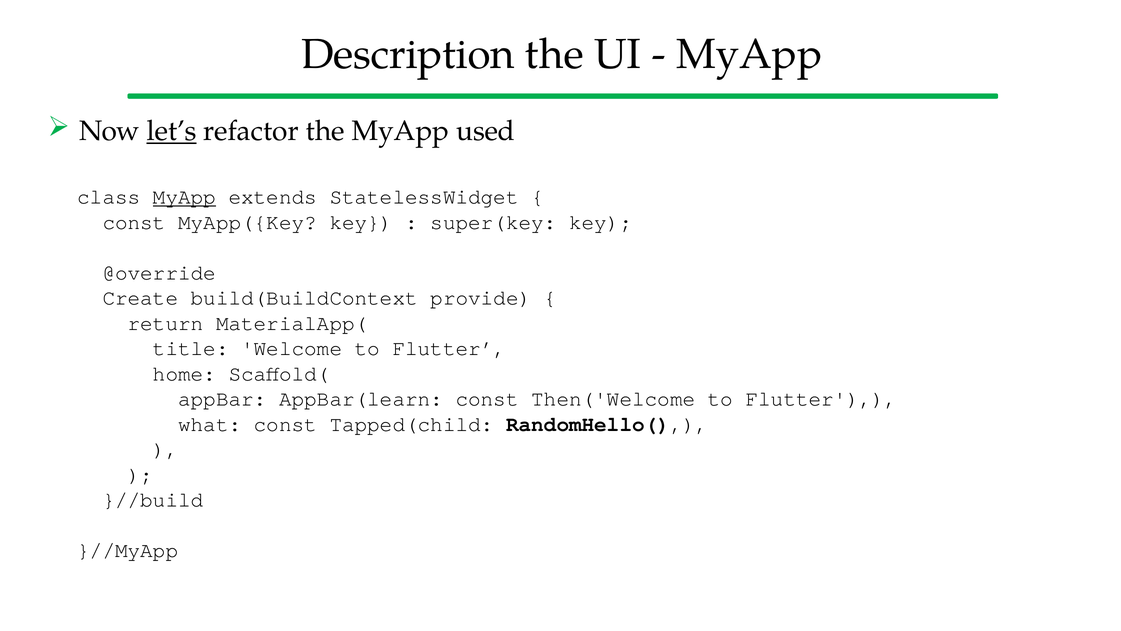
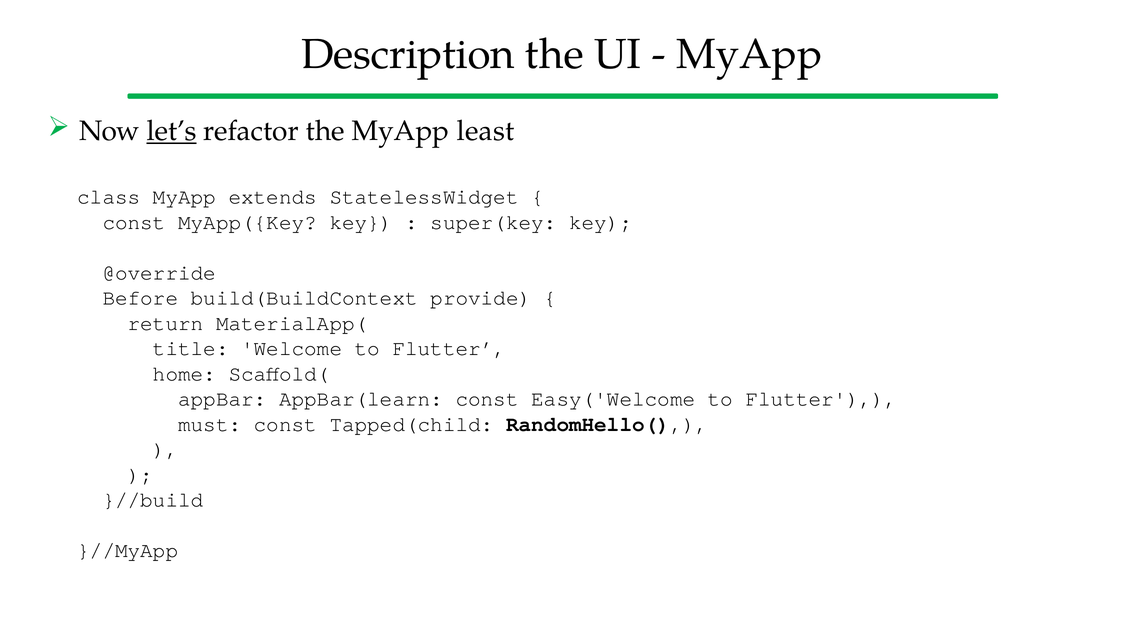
used: used -> least (485, 131)
MyApp underline: present -> none (185, 197)
Create: Create -> Before (140, 298)
Then('Welcome: Then('Welcome -> Easy('Welcome (613, 399)
what: what -> must (210, 424)
